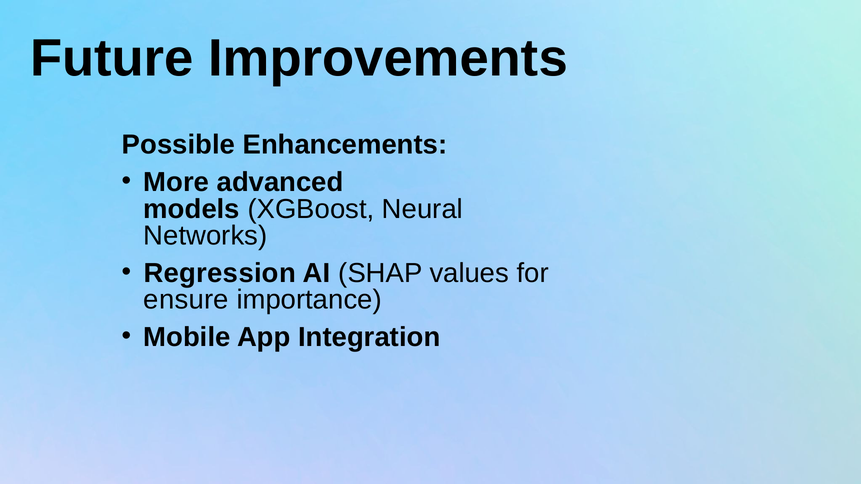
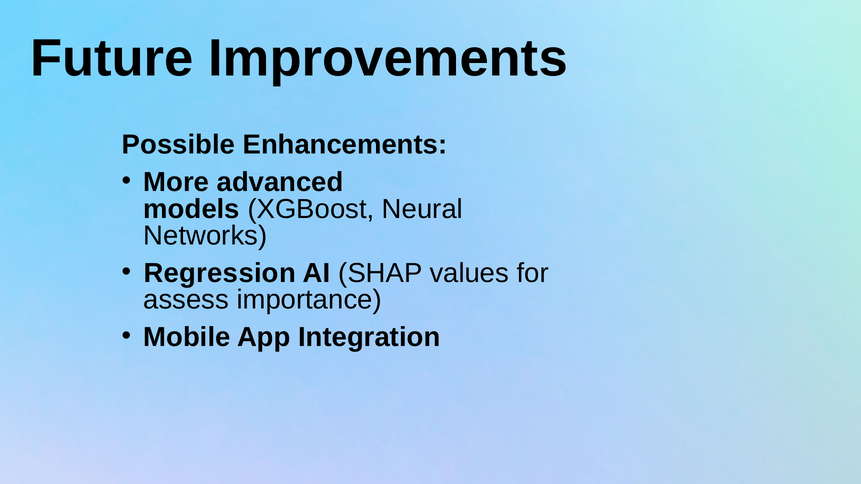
ensure: ensure -> assess (186, 300)
